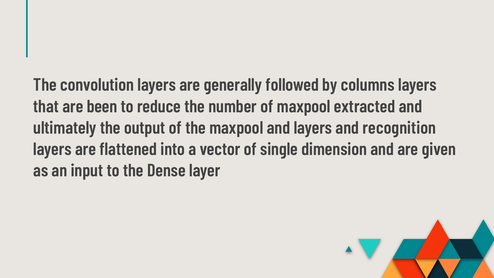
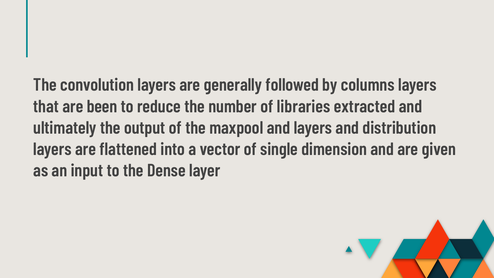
of maxpool: maxpool -> libraries (304, 106)
recognition: recognition -> distribution (399, 128)
